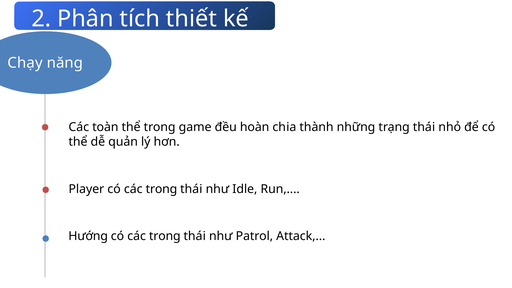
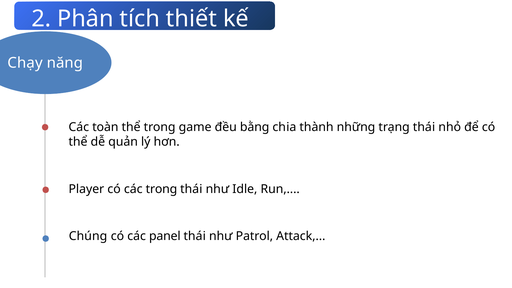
hoàn: hoàn -> bằng (255, 127)
Hướng: Hướng -> Chúng (88, 236)
trong: trong -> panel (165, 236)
